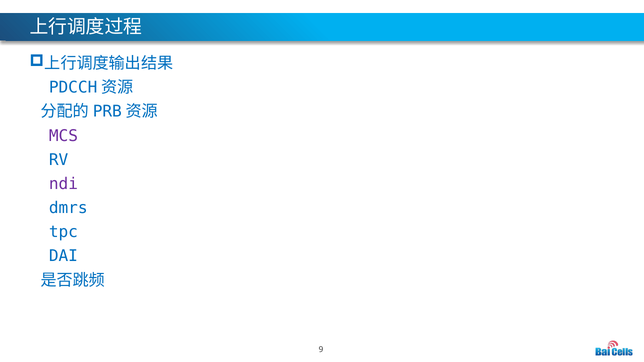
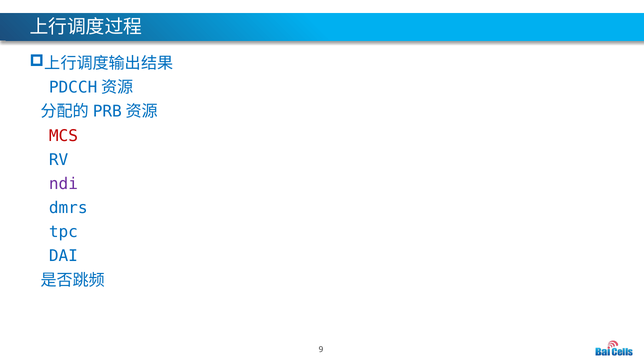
MCS colour: purple -> red (63, 136)
